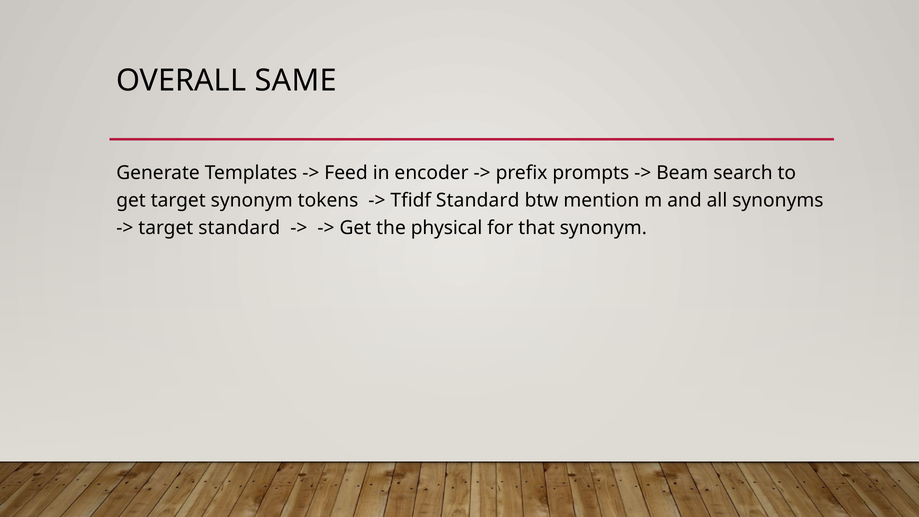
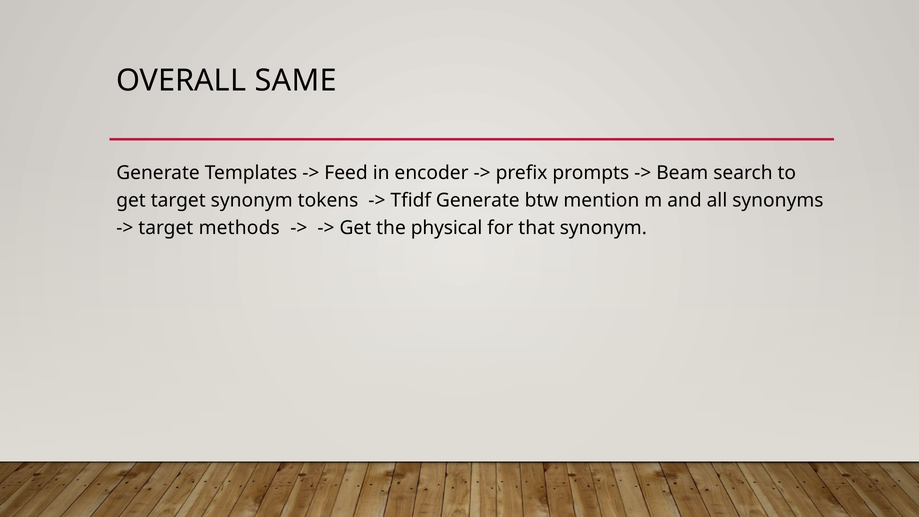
Tfidf Standard: Standard -> Generate (478, 200)
target standard: standard -> methods (239, 228)
